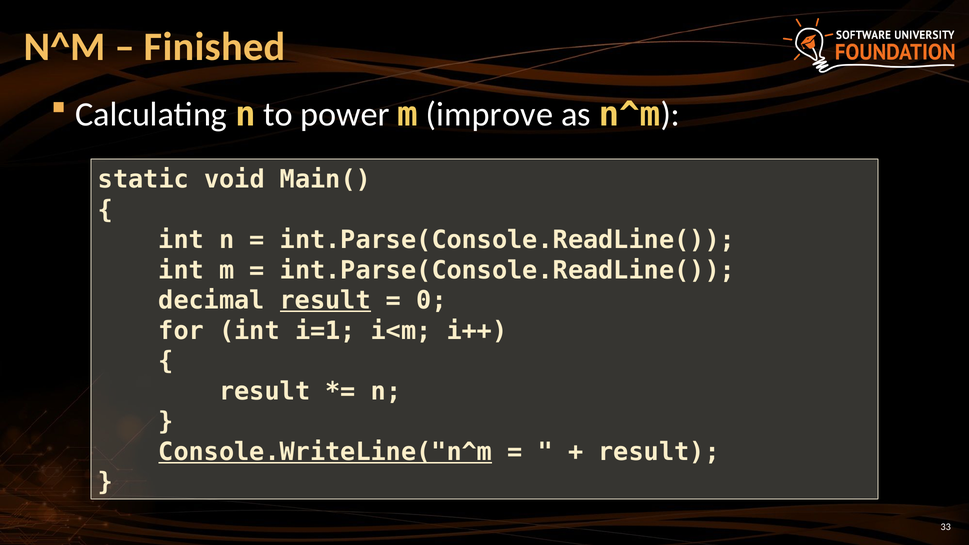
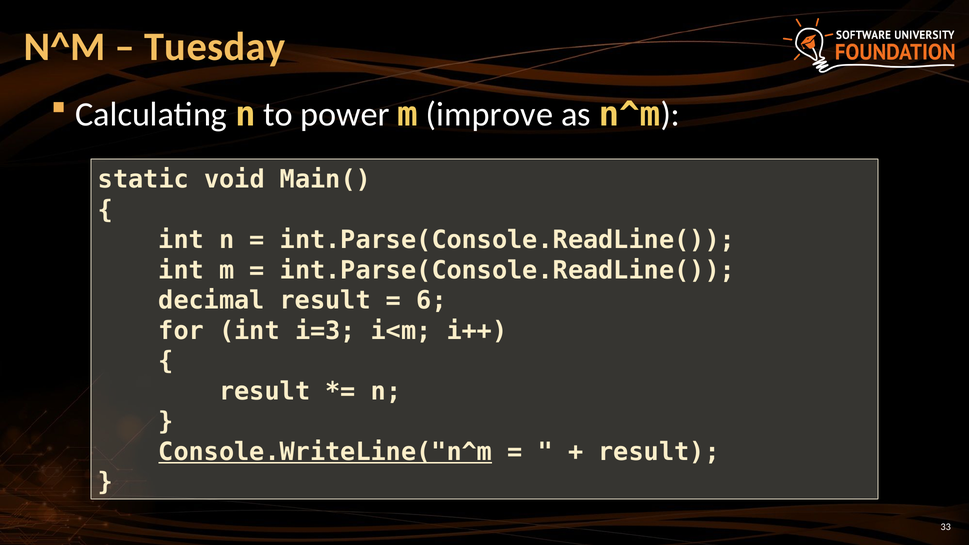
Finished: Finished -> Tuesday (215, 47)
result underline: present -> none (325, 301)
0: 0 -> 6 (432, 301)
i=1: i=1 -> i=3 (325, 331)
